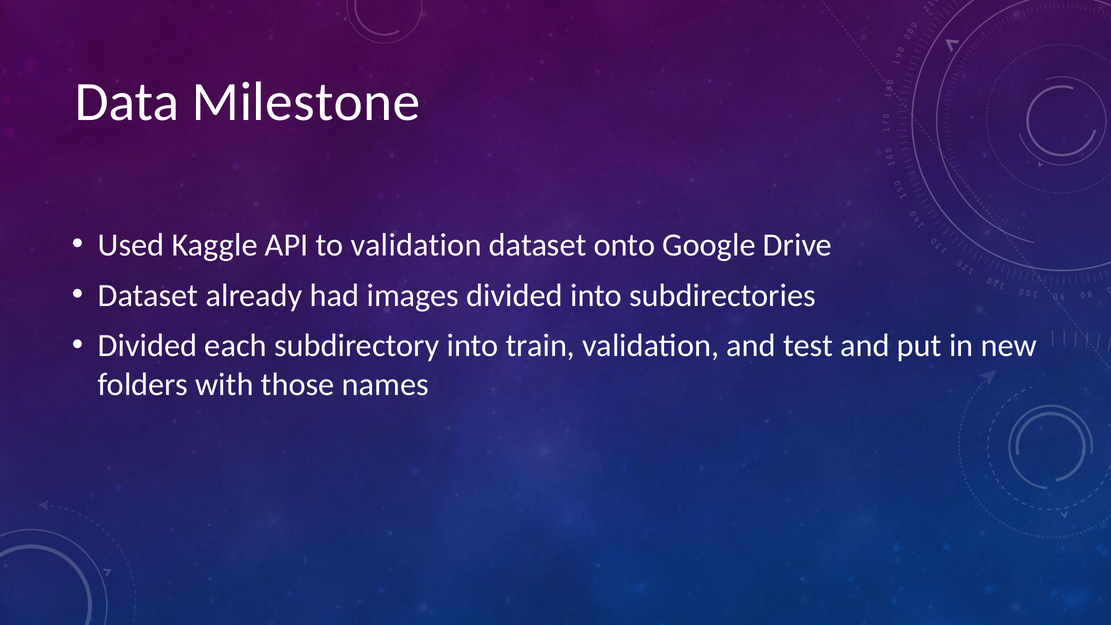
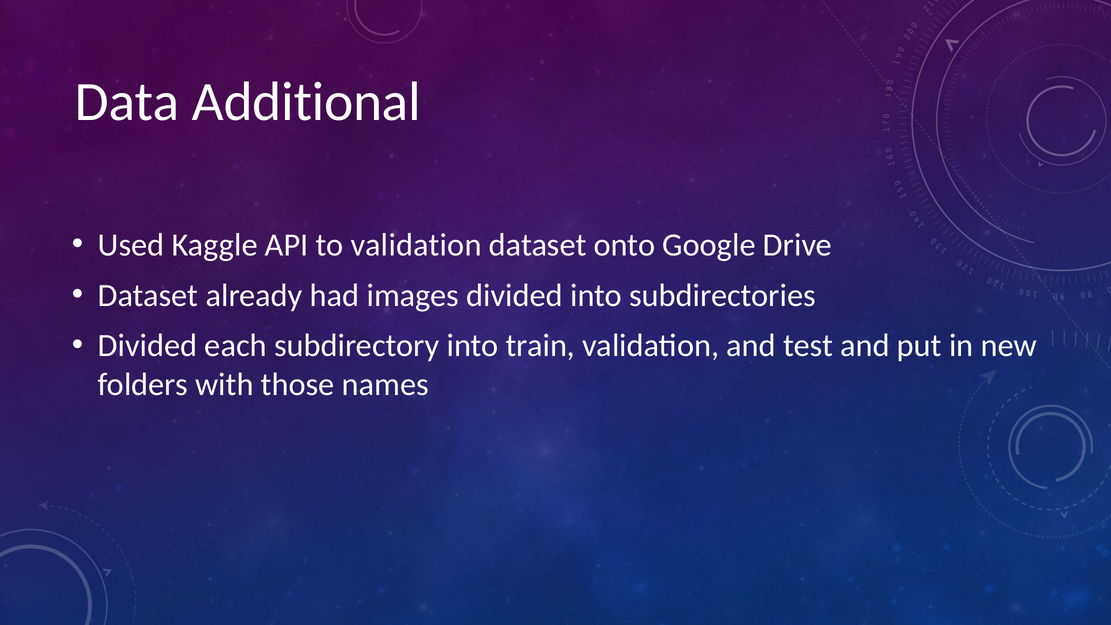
Milestone: Milestone -> Additional (306, 102)
